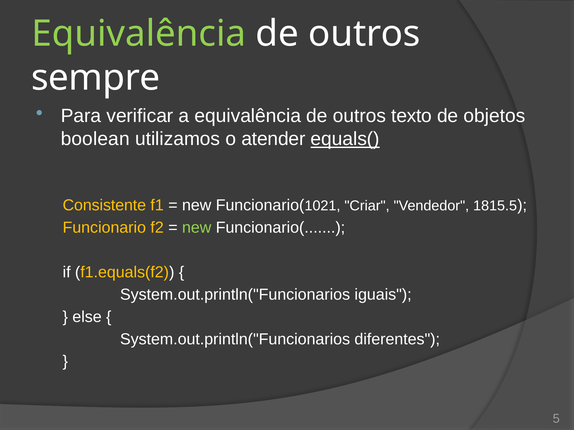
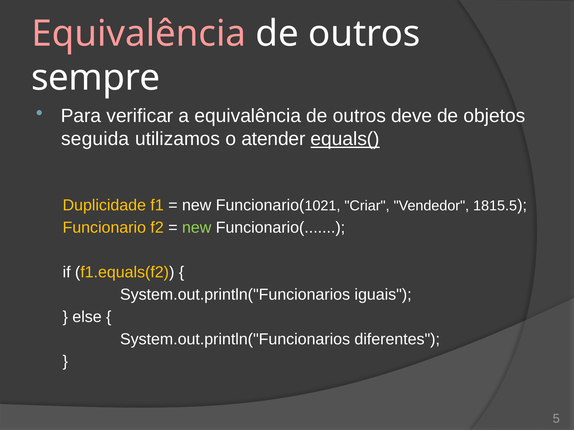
Equivalência colour: light green -> pink (139, 34)
texto: texto -> deve (412, 116)
boolean: boolean -> seguida (95, 139)
Consistente: Consistente -> Duplicidade (104, 206)
